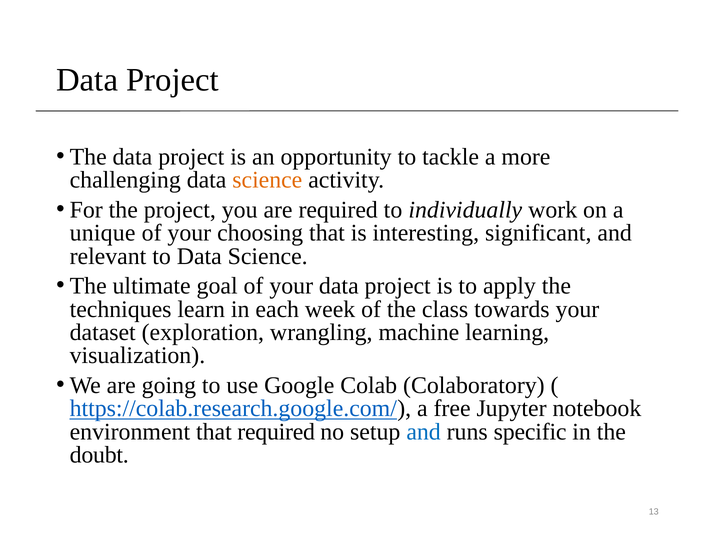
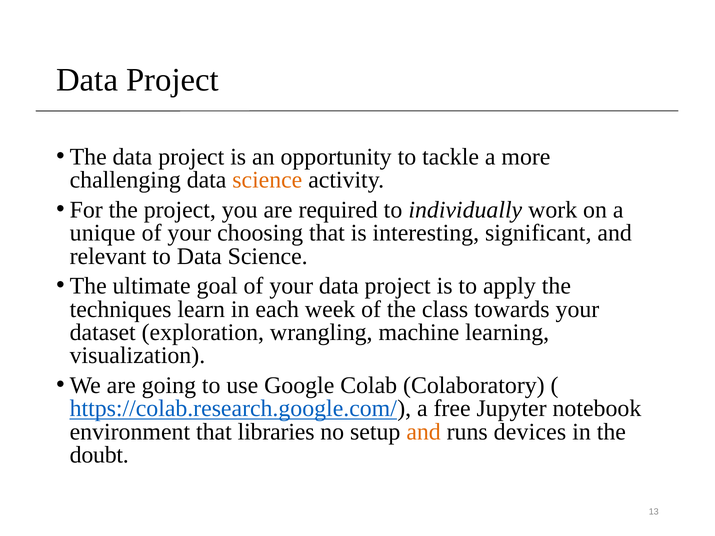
that required: required -> libraries (276, 432)
and colour: blue -> orange (424, 432)
specific: specific -> devices (530, 432)
